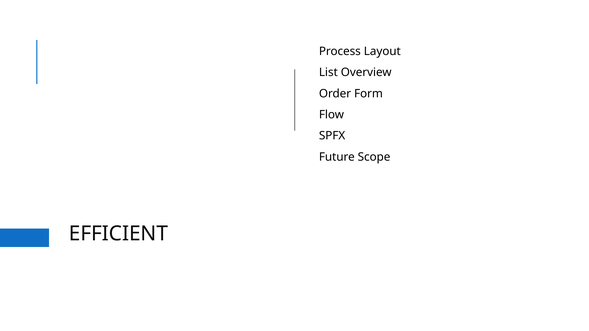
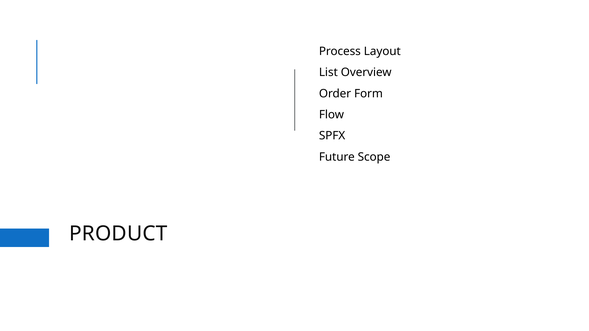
EFFICIENT: EFFICIENT -> PRODUCT (118, 234)
